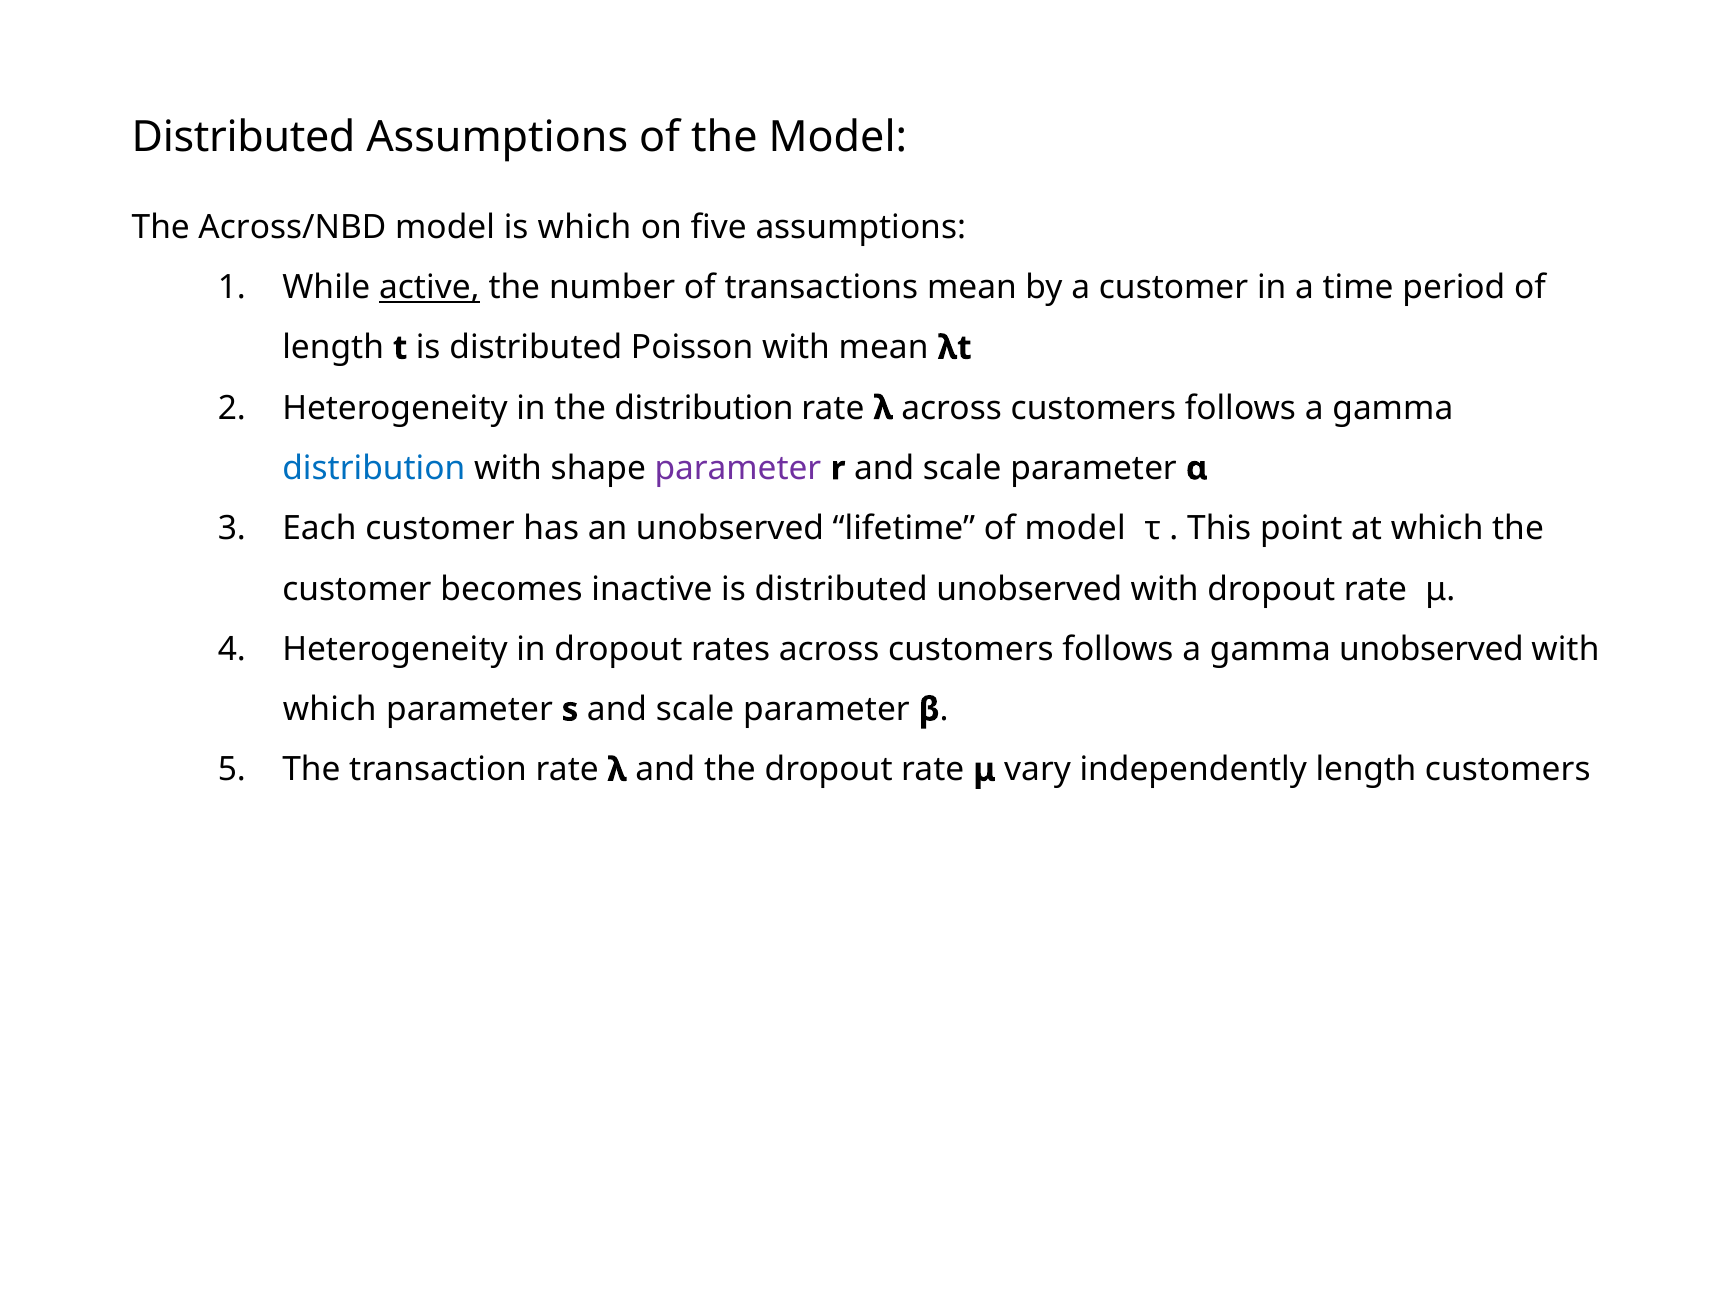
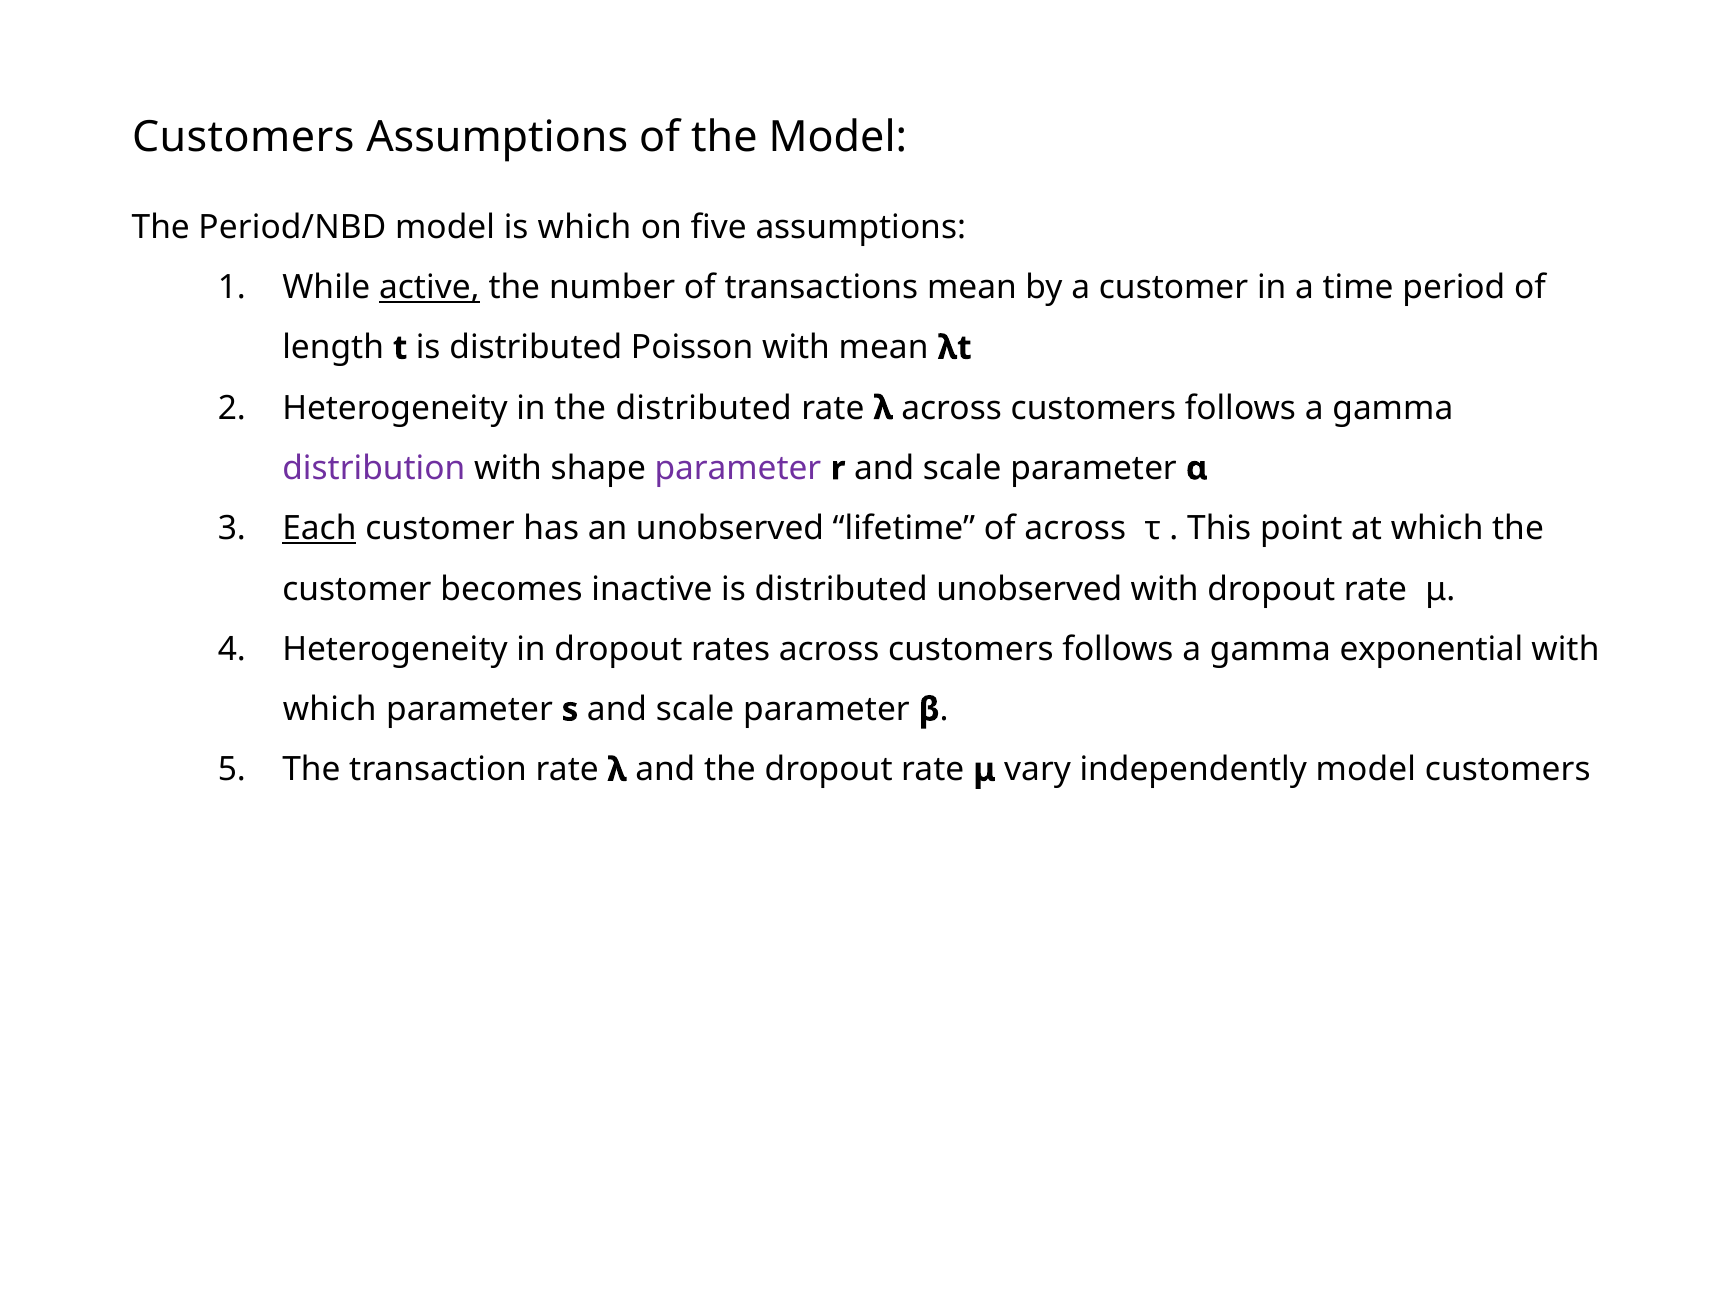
Distributed: Distributed -> Customers (243, 138)
Across/NBD: Across/NBD -> Period/NBD (292, 227)
the distribution: distribution -> distributed (704, 408)
distribution colour: blue -> purple (374, 468)
Each underline: none -> present (319, 528)
of model: model -> across (1075, 528)
gamma unobserved: unobserved -> exponential (1431, 649)
independently length: length -> model (1366, 770)
